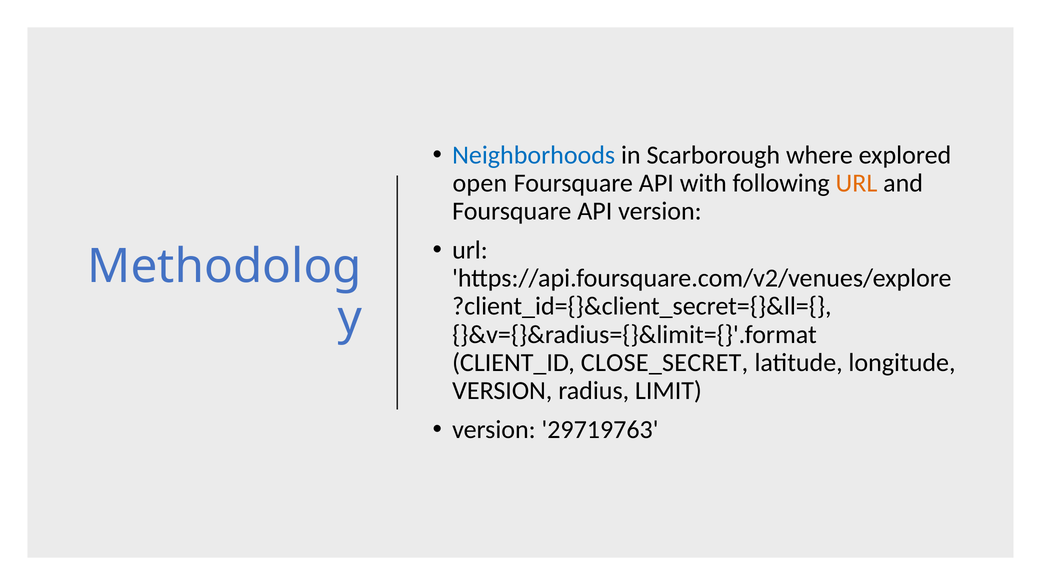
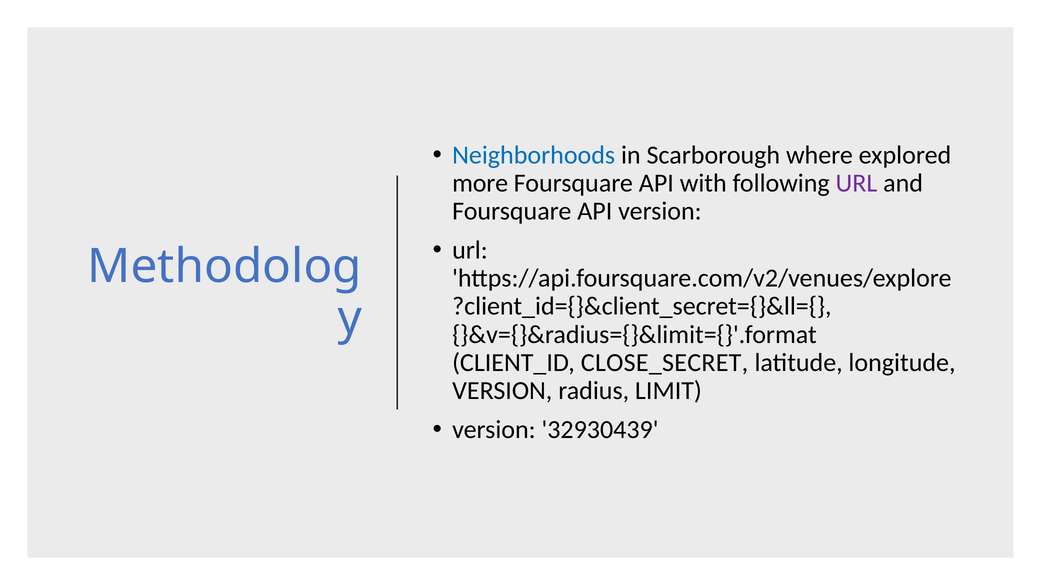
open: open -> more (480, 183)
URL colour: orange -> purple (856, 183)
29719763: 29719763 -> 32930439 (600, 430)
